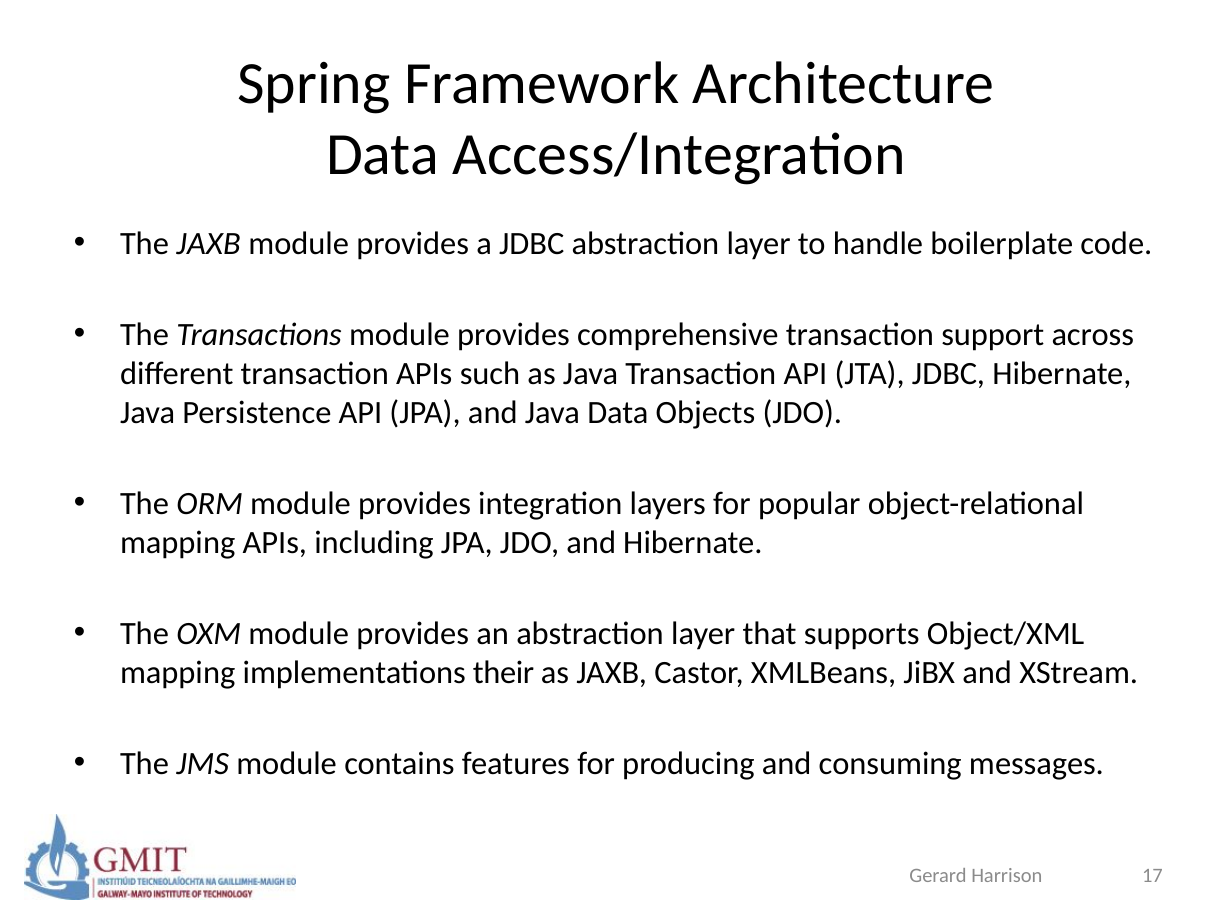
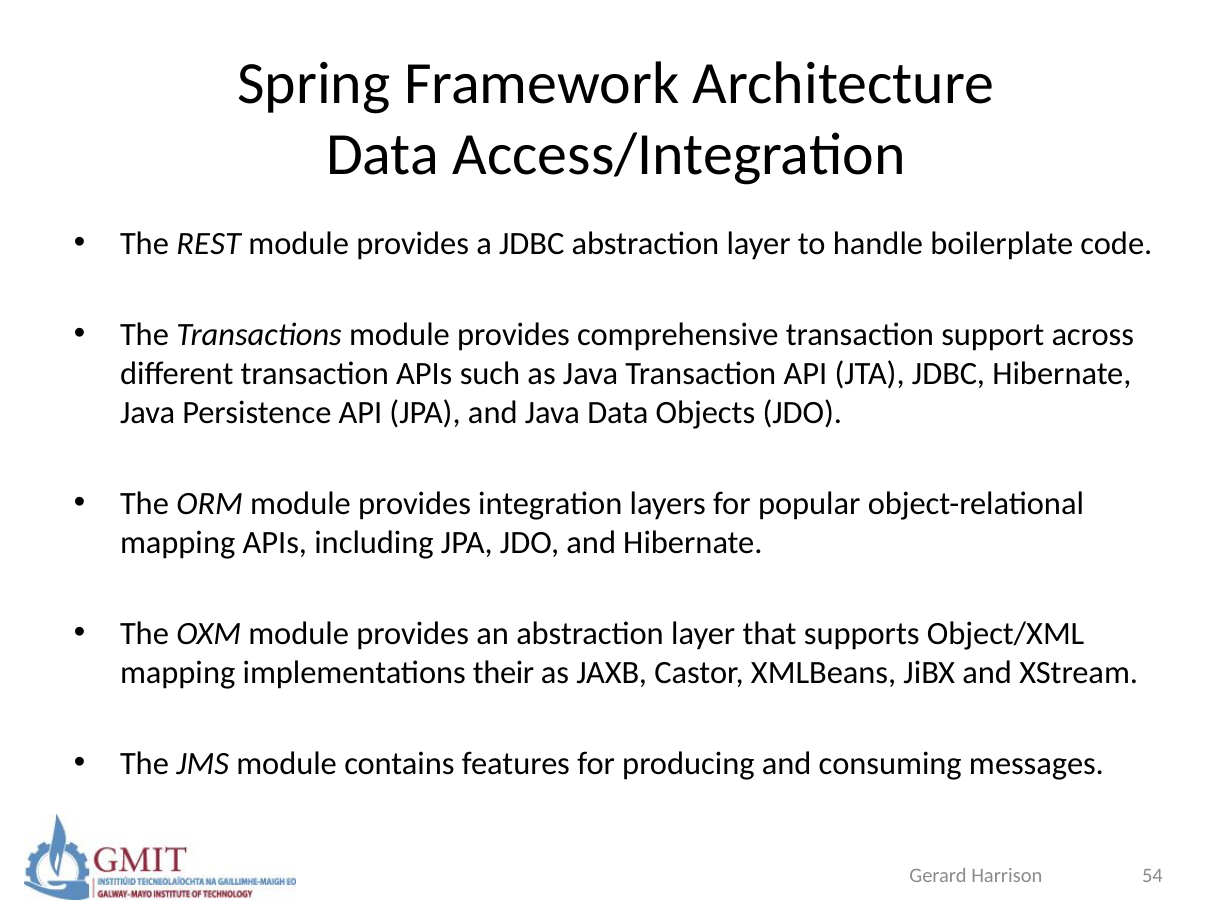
The JAXB: JAXB -> REST (209, 244)
17: 17 -> 54 (1152, 876)
